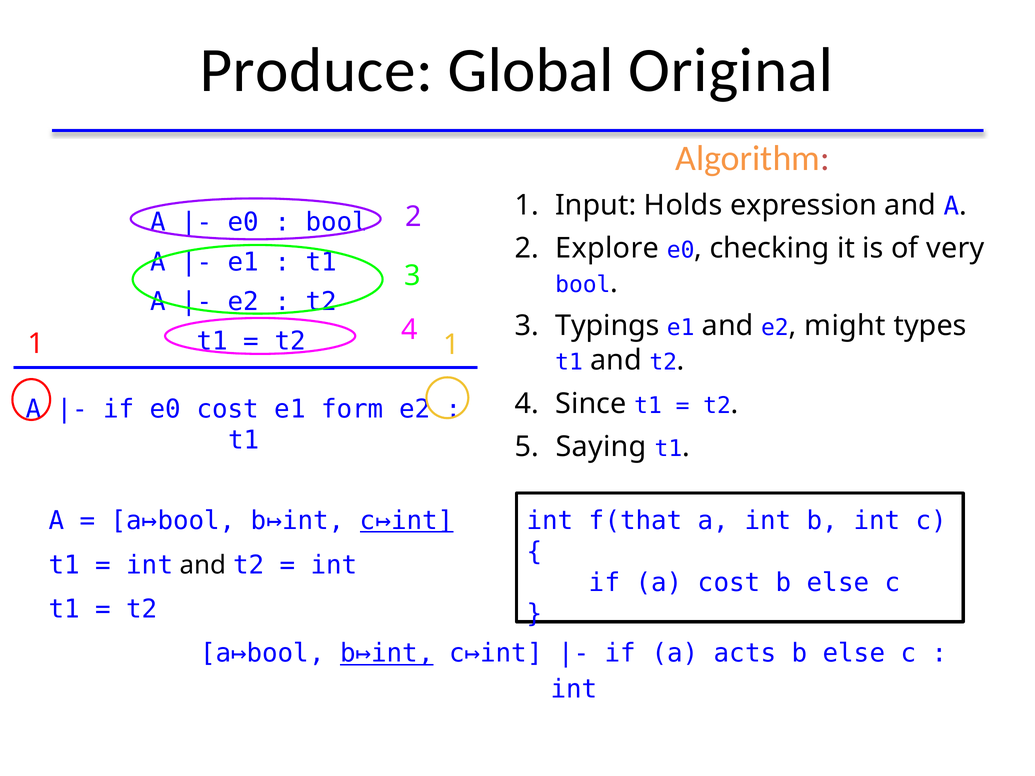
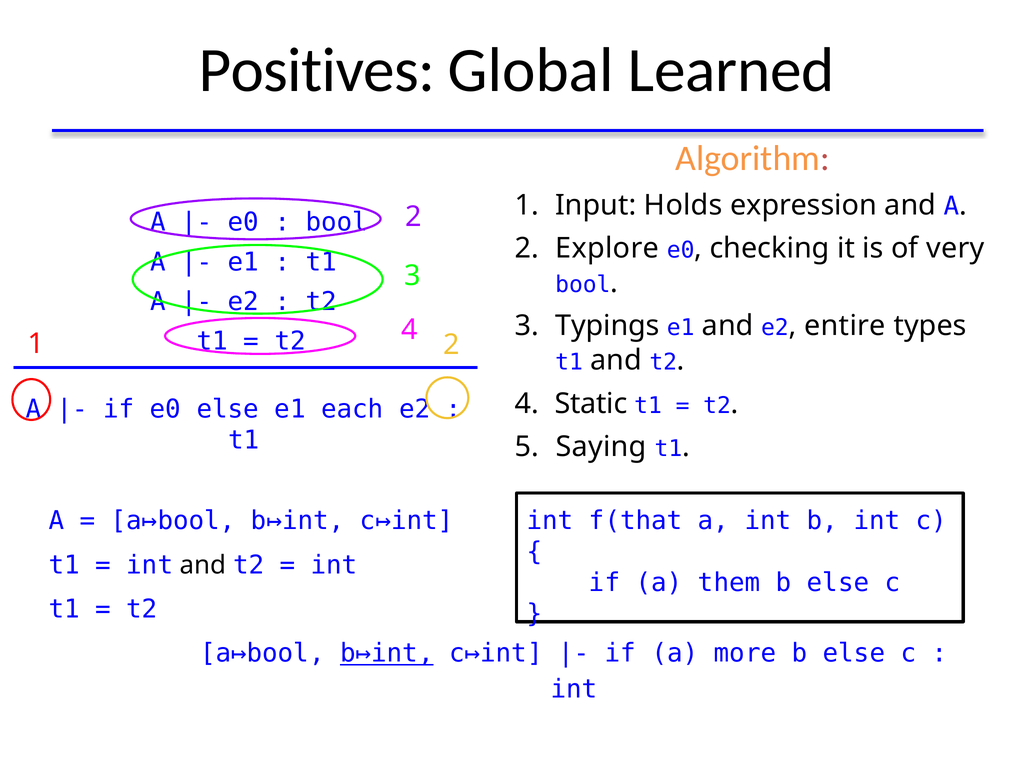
Produce: Produce -> Positives (317, 70)
Original: Original -> Learned (731, 70)
might: might -> entire (845, 326)
1 1: 1 -> 2 (451, 345)
Since: Since -> Static (591, 404)
e0 cost: cost -> else (228, 410)
form: form -> each (352, 410)
c↦int underline: present -> none (407, 521)
a cost: cost -> them (729, 583)
acts: acts -> more (745, 654)
